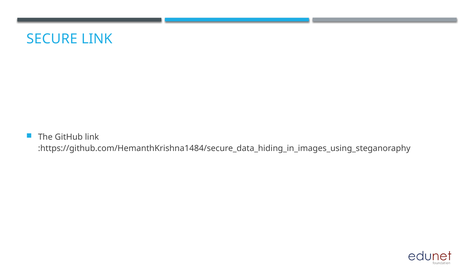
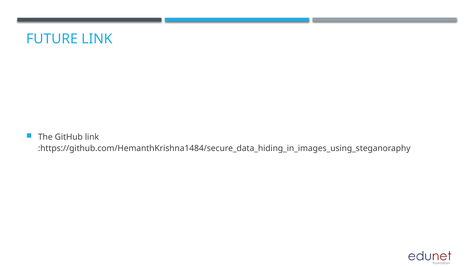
SECURE: SECURE -> FUTURE (52, 39)
